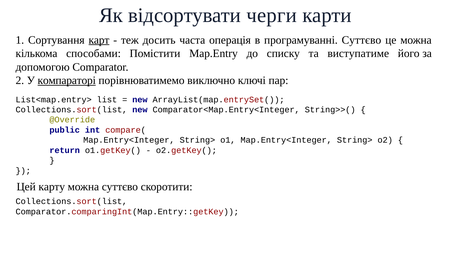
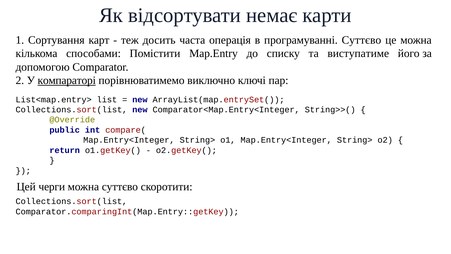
черги: черги -> немає (272, 15)
карт underline: present -> none (99, 40)
карту: карту -> черги (52, 187)
